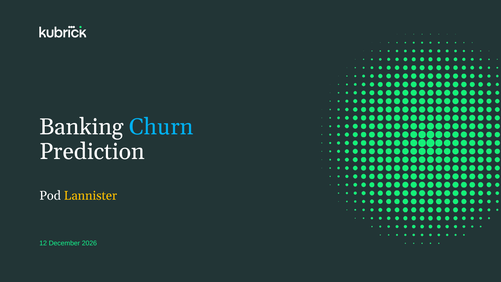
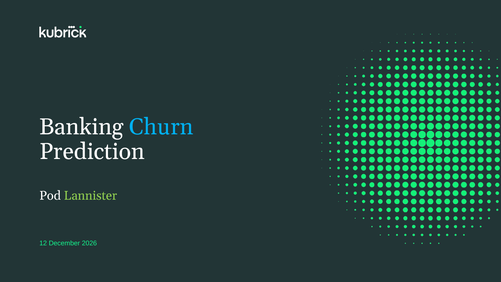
Lannister colour: yellow -> light green (91, 196)
